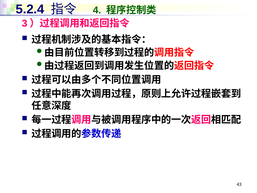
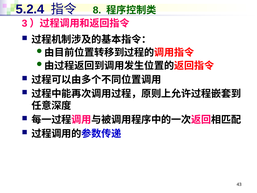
4: 4 -> 8 (97, 10)
